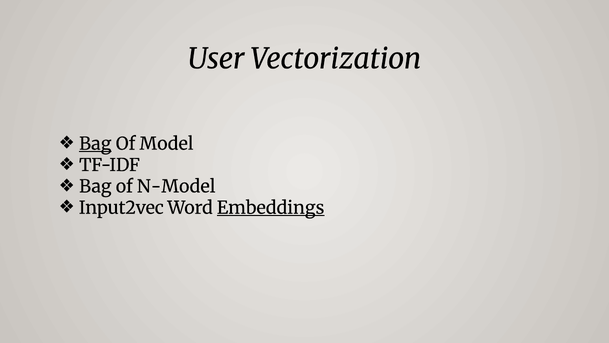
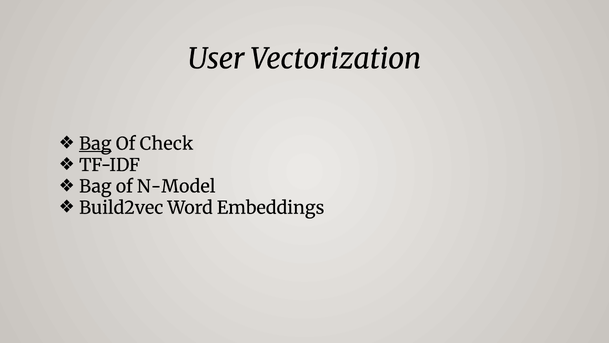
Model: Model -> Check (166, 144)
Input2vec: Input2vec -> Build2vec (121, 208)
Embeddings underline: present -> none (271, 208)
